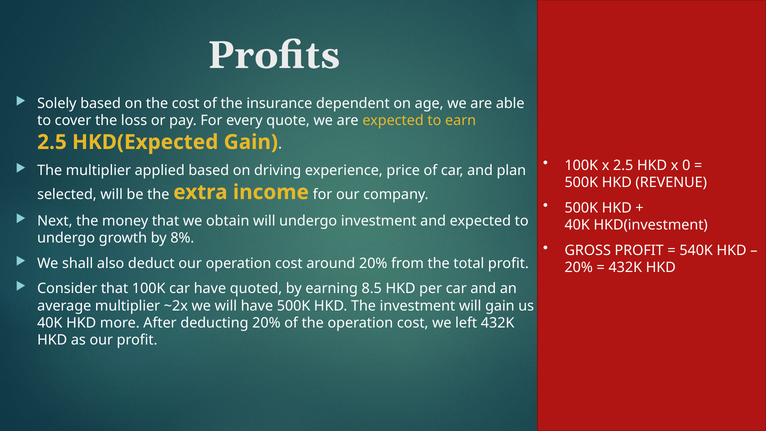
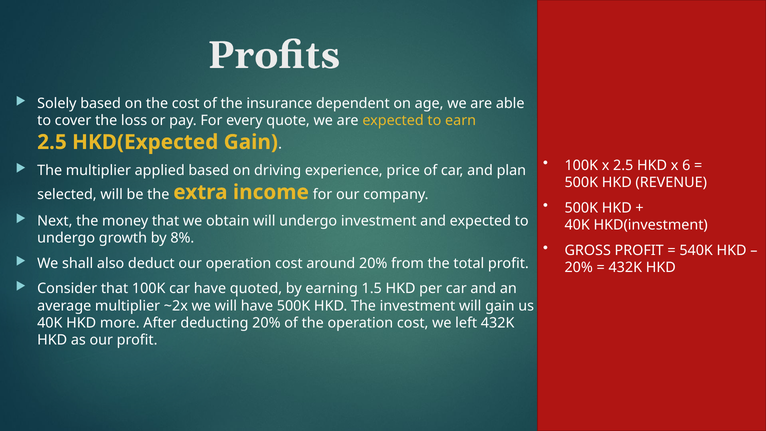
0: 0 -> 6 (686, 165)
8.5: 8.5 -> 1.5 (372, 288)
